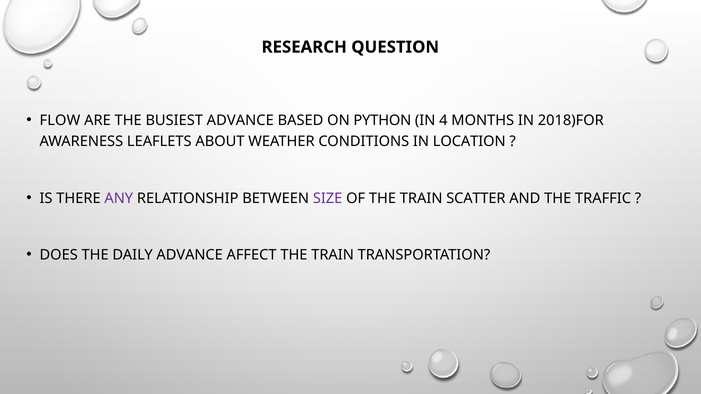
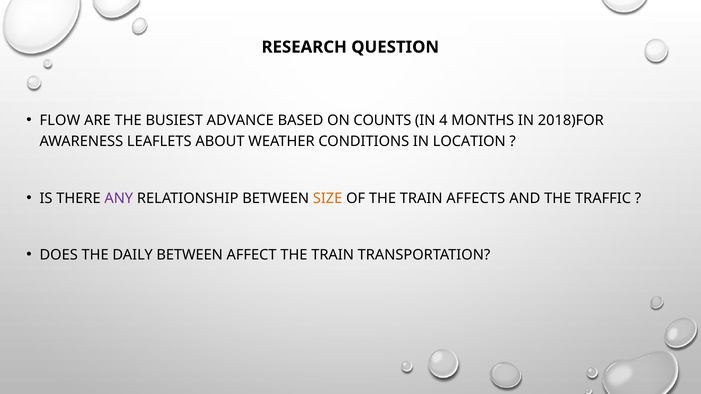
PYTHON: PYTHON -> COUNTS (382, 121)
SIZE colour: purple -> orange (328, 198)
SCATTER: SCATTER -> AFFECTS (476, 198)
DAILY ADVANCE: ADVANCE -> BETWEEN (190, 255)
